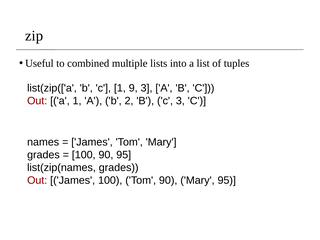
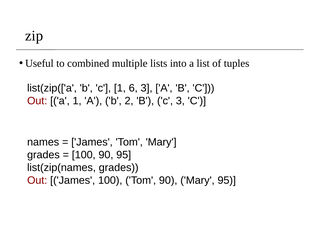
9: 9 -> 6 (133, 88)
